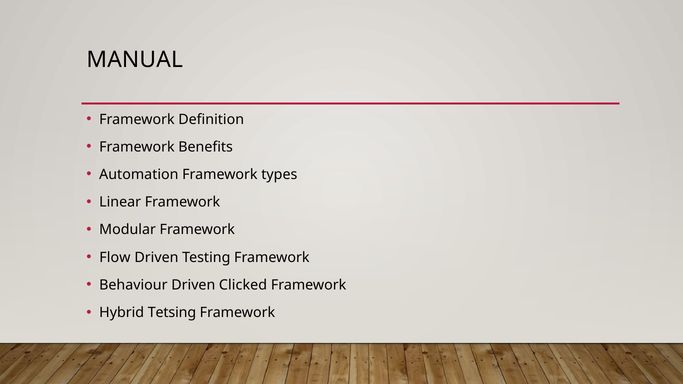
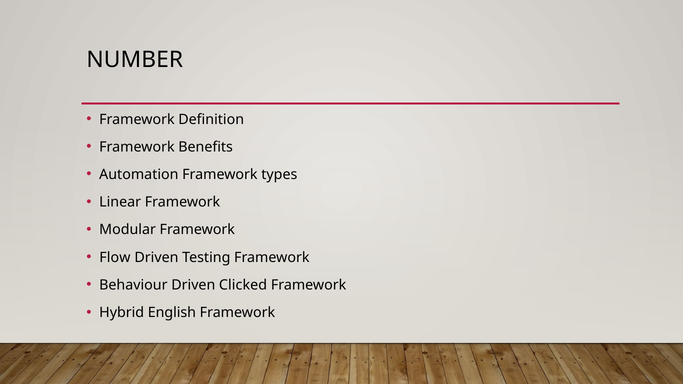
MANUAL: MANUAL -> NUMBER (135, 60)
Tetsing: Tetsing -> English (172, 313)
